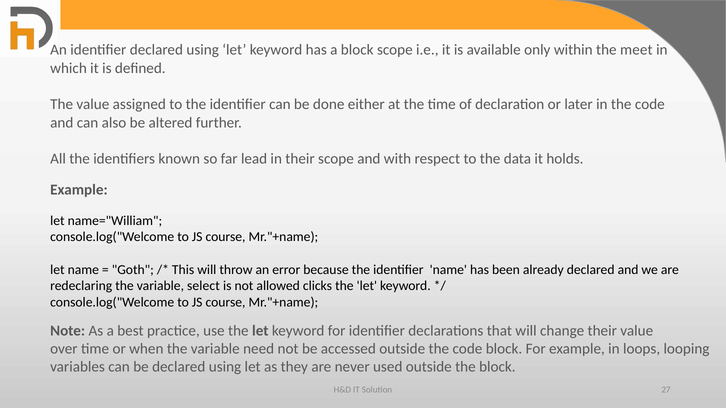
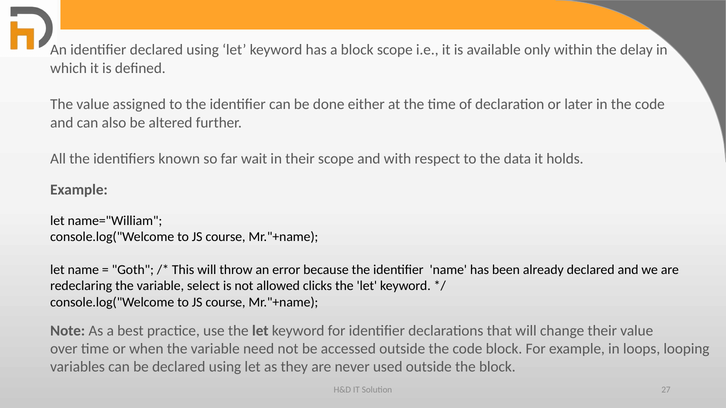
meet: meet -> delay (636, 50)
lead: lead -> wait (254, 159)
